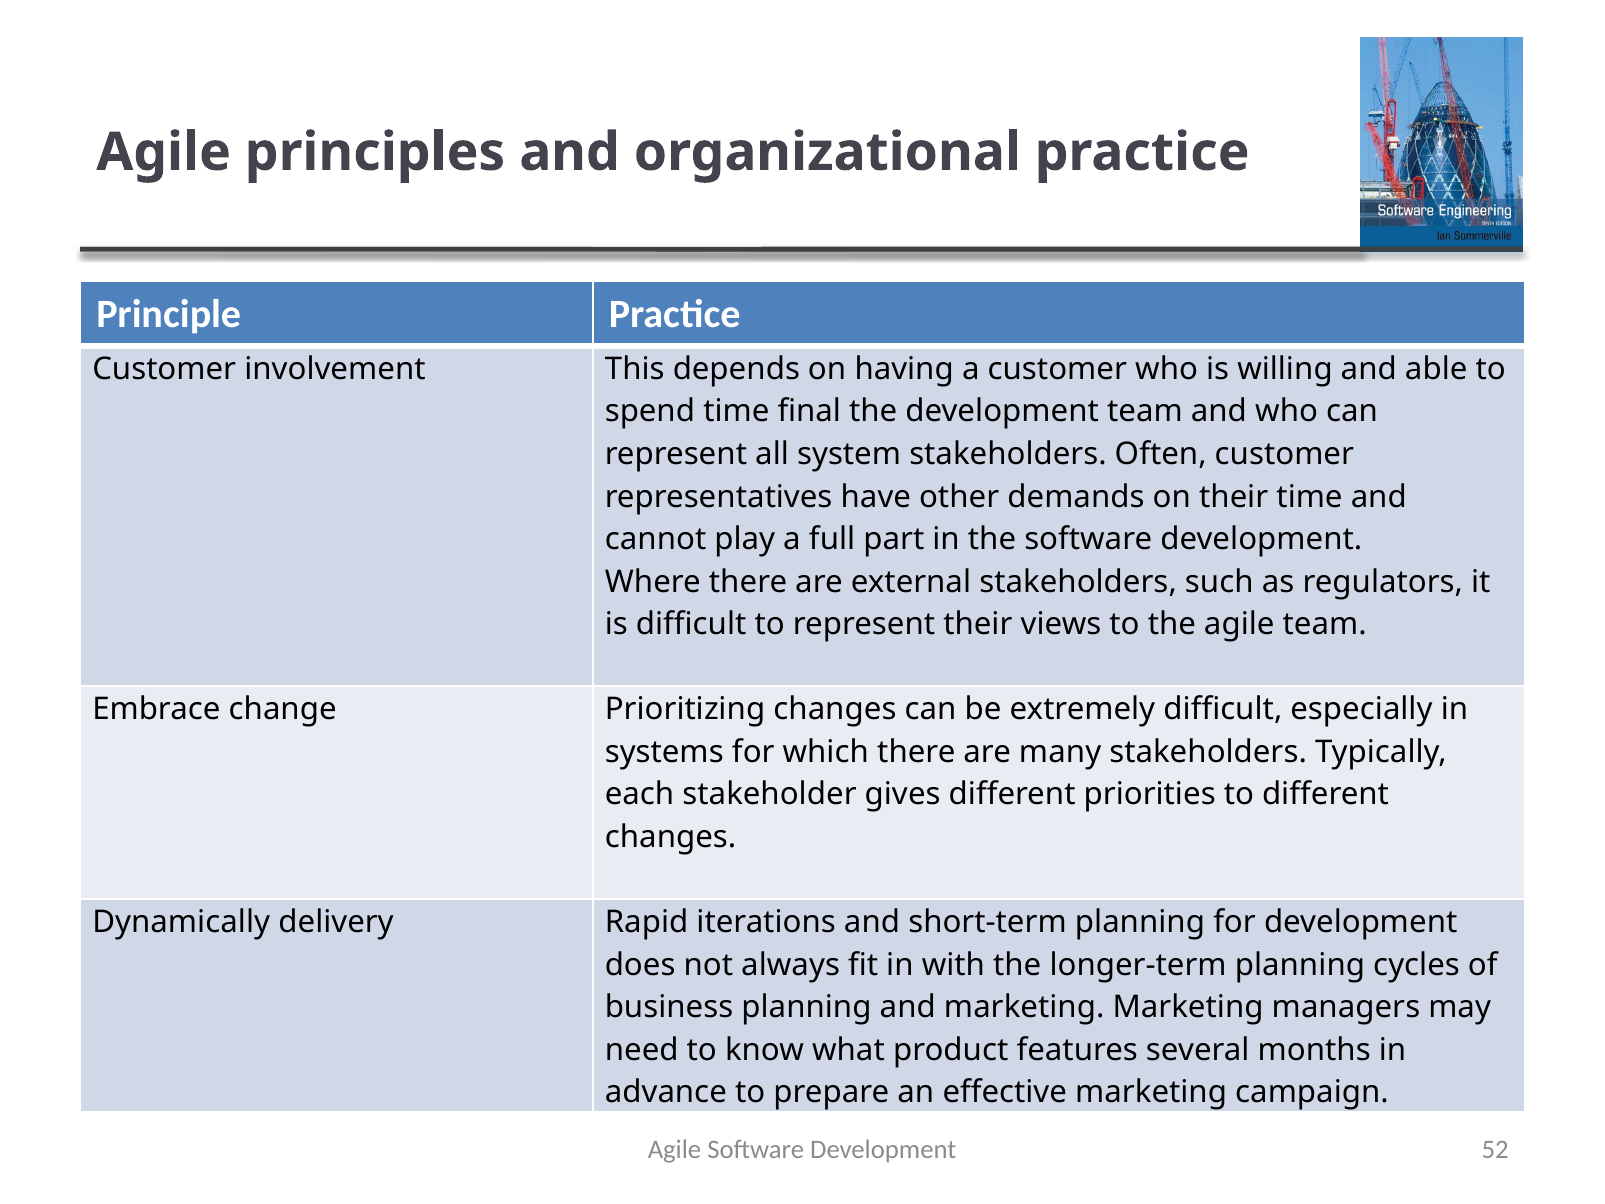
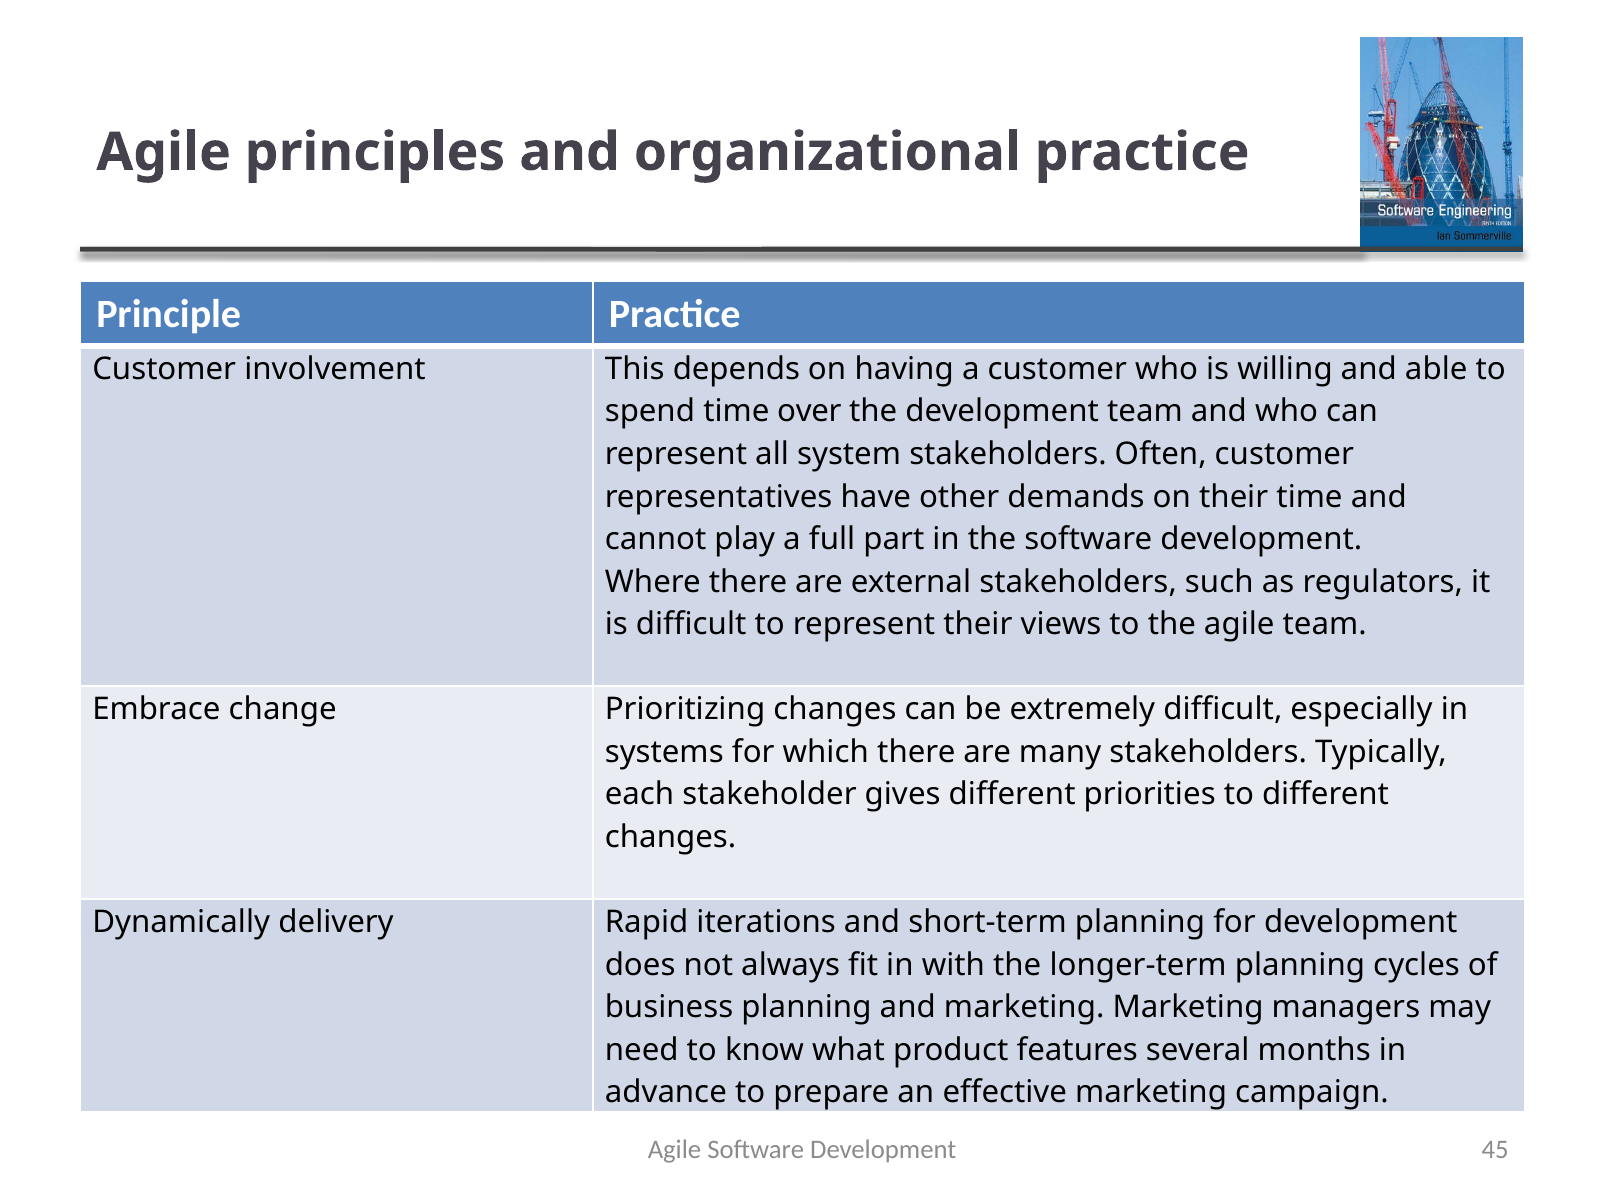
final: final -> over (809, 412)
52: 52 -> 45 (1495, 1149)
